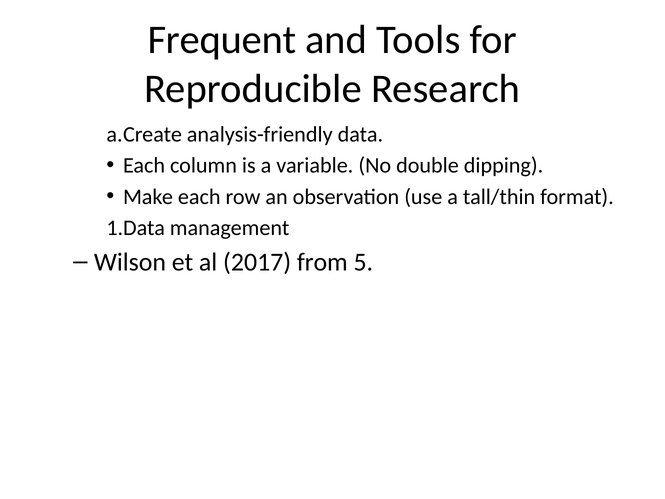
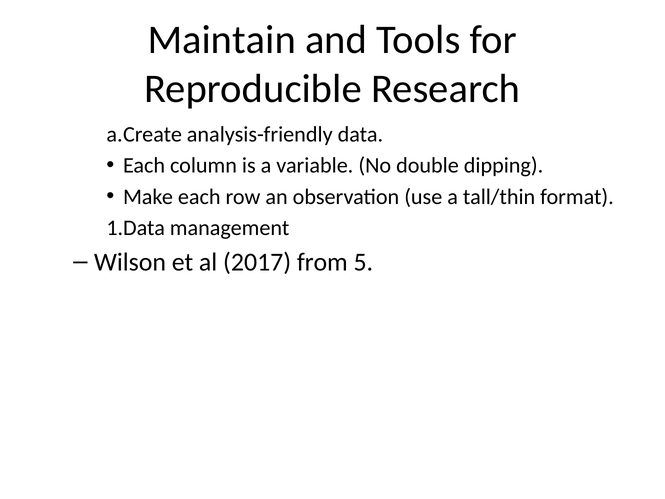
Frequent: Frequent -> Maintain (222, 40)
